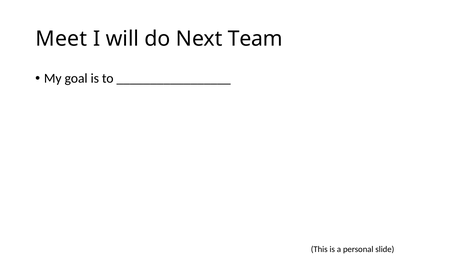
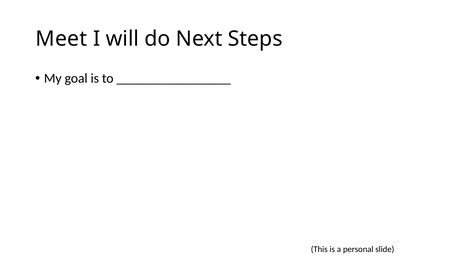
Team: Team -> Steps (255, 39)
